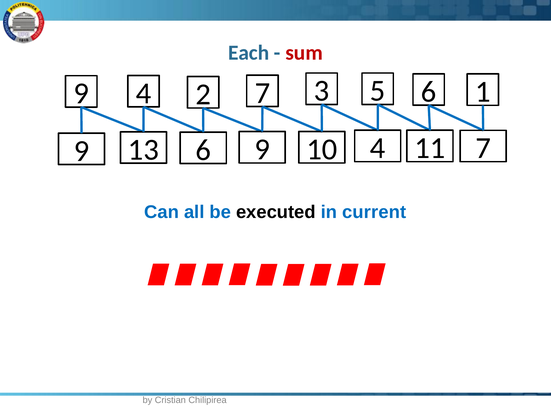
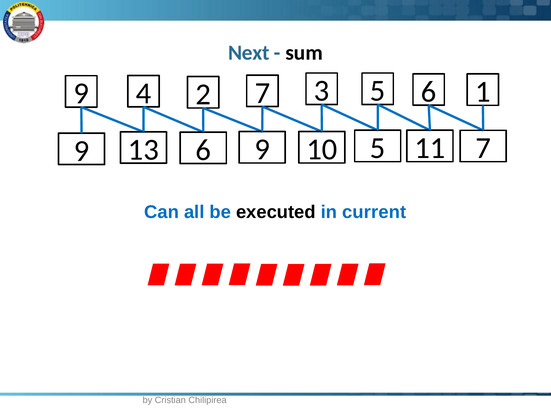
Each: Each -> Next (249, 53)
sum colour: red -> black (304, 53)
13 9 4: 4 -> 5 (378, 148)
